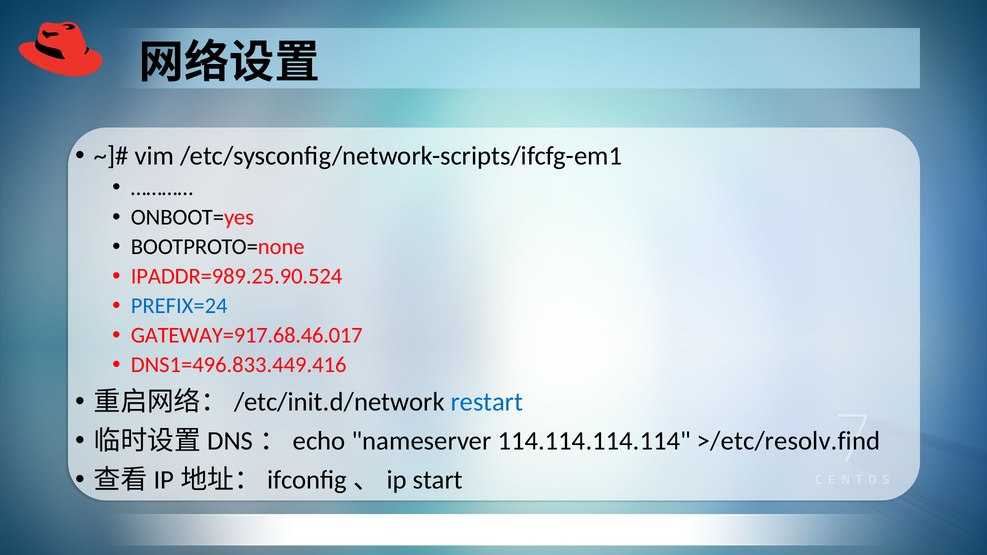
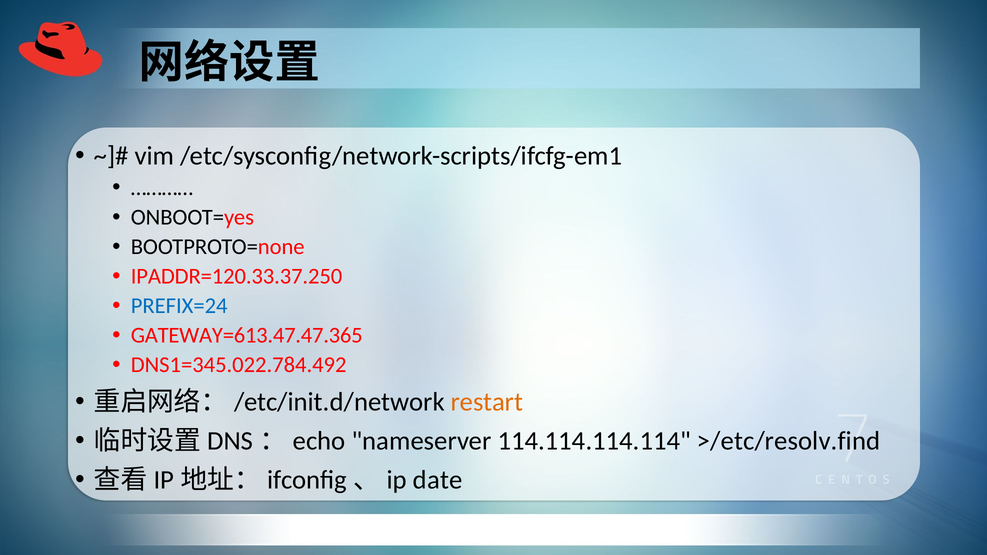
IPADDR=989.25.90.524: IPADDR=989.25.90.524 -> IPADDR=120.33.37.250 (236, 276)
GATEWAY=917.68.46.017: GATEWAY=917.68.46.017 -> GATEWAY=613.47.47.365 (247, 336)
DNS1=496.833.449.416: DNS1=496.833.449.416 -> DNS1=345.022.784.492 (239, 365)
restart colour: blue -> orange (487, 402)
start: start -> date (438, 480)
